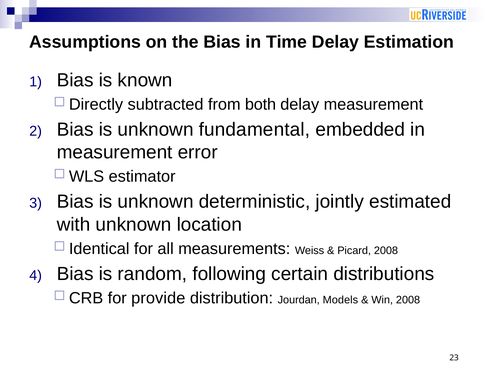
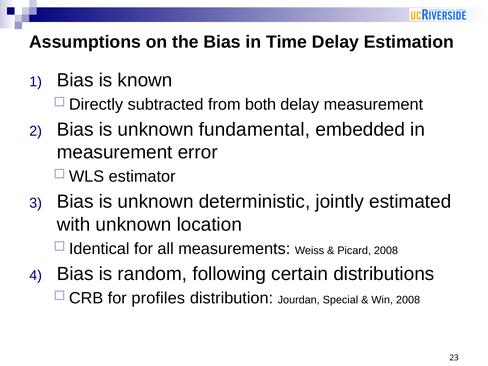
provide: provide -> profiles (158, 298)
Models: Models -> Special (340, 300)
